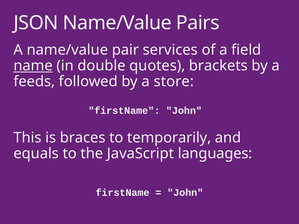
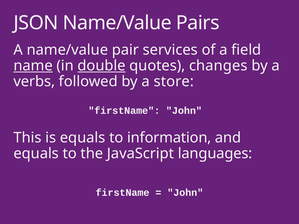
double underline: none -> present (102, 66)
brackets: brackets -> changes (218, 66)
feeds: feeds -> verbs (34, 82)
is braces: braces -> equals (83, 138)
temporarily: temporarily -> information (169, 138)
